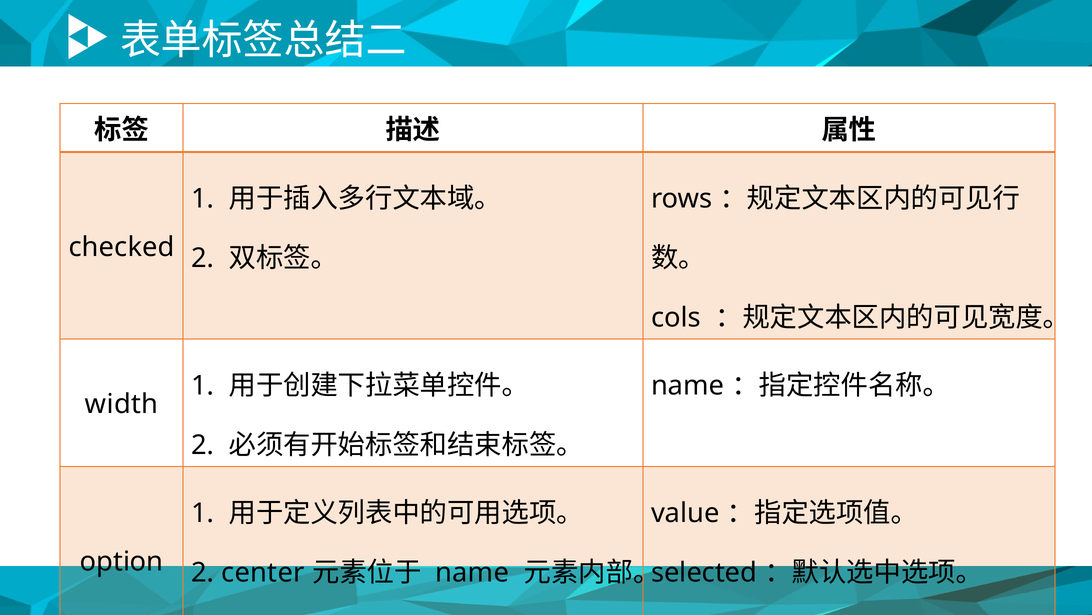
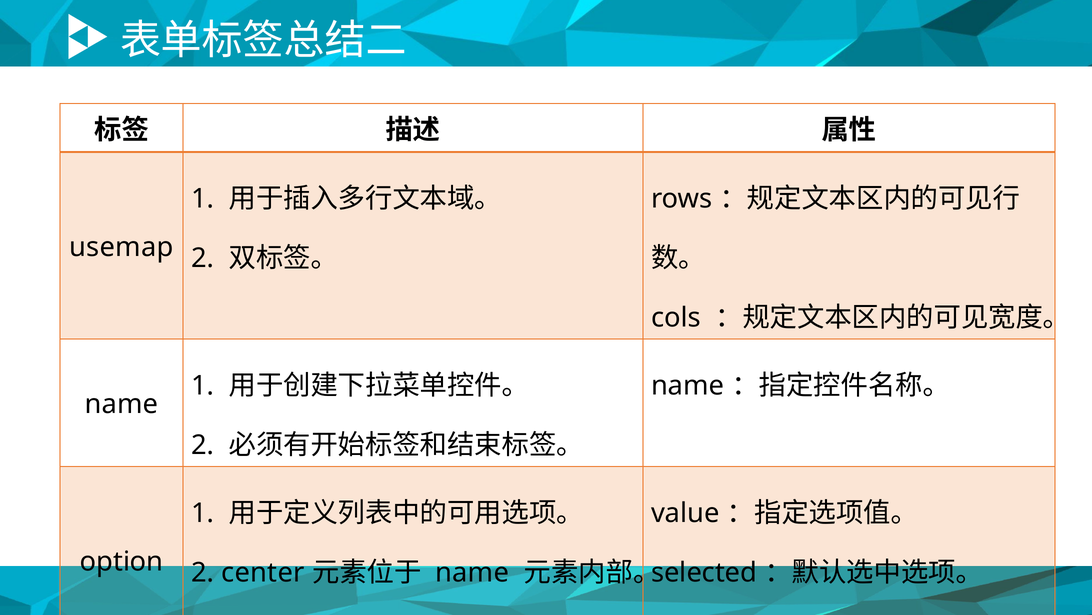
checked: checked -> usemap (121, 247)
width: width -> name (122, 404)
